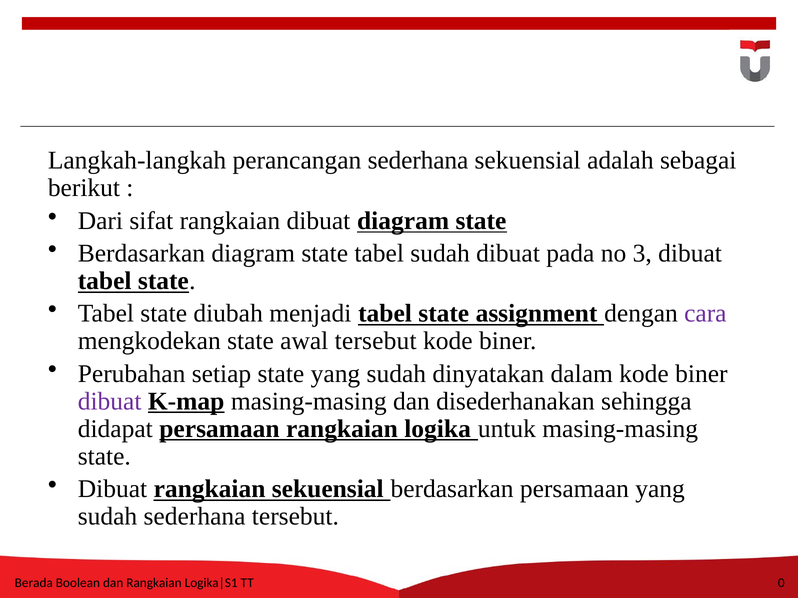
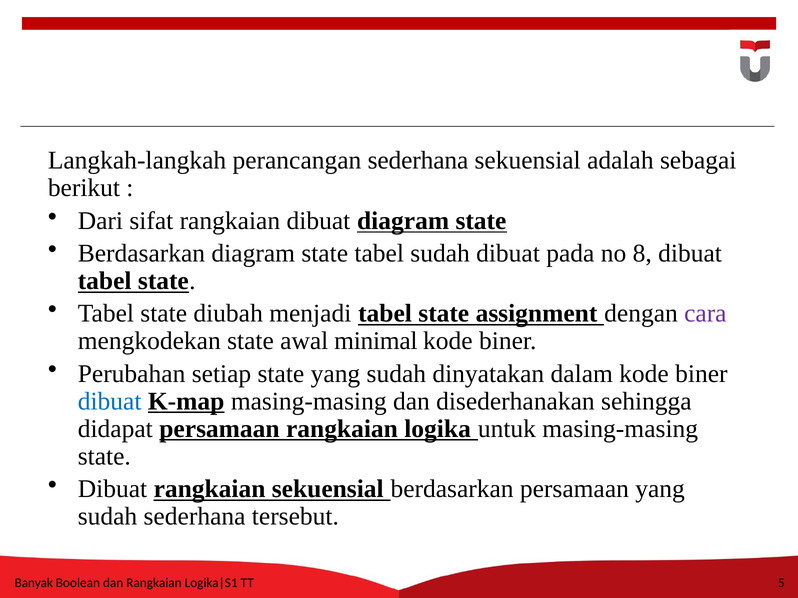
3: 3 -> 8 (642, 254)
awal tersebut: tersebut -> minimal (376, 341)
dibuat colour: purple -> blue (110, 401)
Berada: Berada -> Banyak (34, 583)
0: 0 -> 5 (781, 583)
